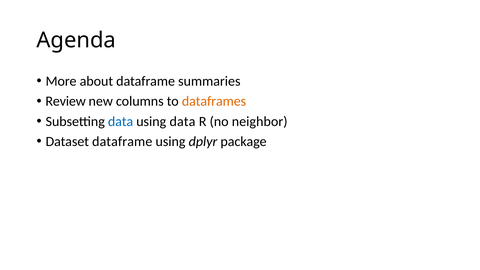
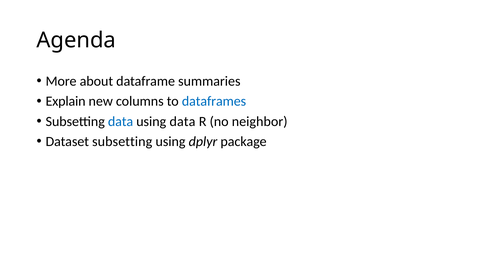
Review: Review -> Explain (66, 101)
dataframes colour: orange -> blue (214, 101)
Dataset dataframe: dataframe -> subsetting (122, 142)
